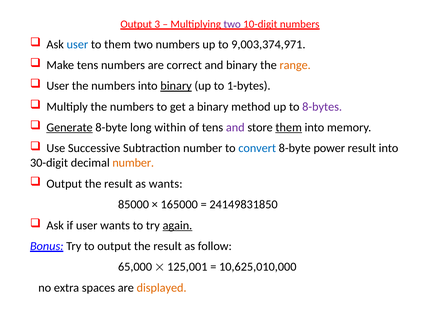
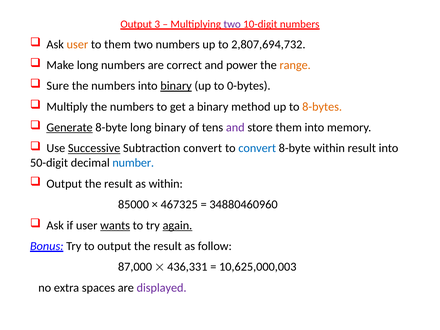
user colour: blue -> orange (77, 44)
9,003,374,971: 9,003,374,971 -> 2,807,694,732 (268, 44)
Make tens: tens -> long (88, 65)
and binary: binary -> power (242, 65)
User: User -> Sure (58, 86)
1-bytes: 1-bytes -> 0-bytes (249, 86)
8-bytes colour: purple -> orange (322, 107)
long within: within -> binary (170, 127)
them underline: present -> none (289, 127)
Successive underline: none -> present (94, 148)
Subtraction number: number -> convert (203, 148)
8-byte power: power -> within (329, 148)
30-digit: 30-digit -> 50-digit (49, 163)
number colour: orange -> blue (133, 163)
as wants: wants -> within (166, 184)
165000: 165000 -> 467325 (179, 205)
24149831850: 24149831850 -> 34880460960 (244, 205)
wants underline: none -> present (115, 225)
65,000: 65,000 -> 87,000 (135, 267)
125,001: 125,001 -> 436,331 (187, 267)
10,625,010,000: 10,625,010,000 -> 10,625,000,003 (258, 267)
displayed colour: orange -> purple (162, 288)
